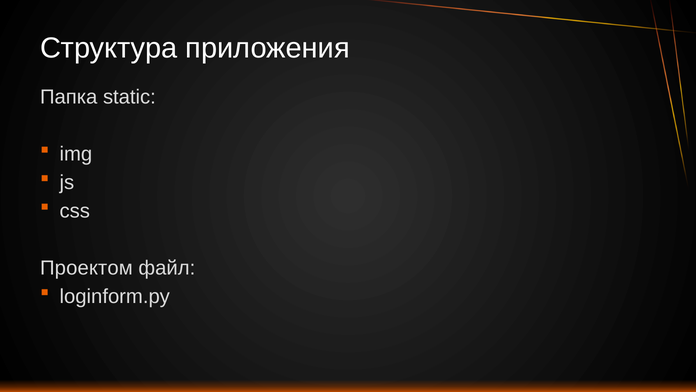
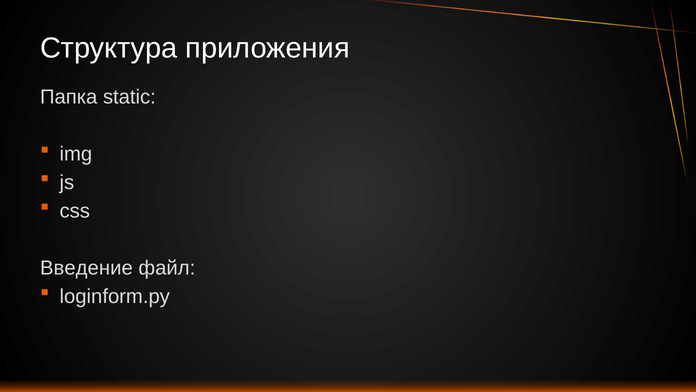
Проектом: Проектом -> Введение (86, 268)
